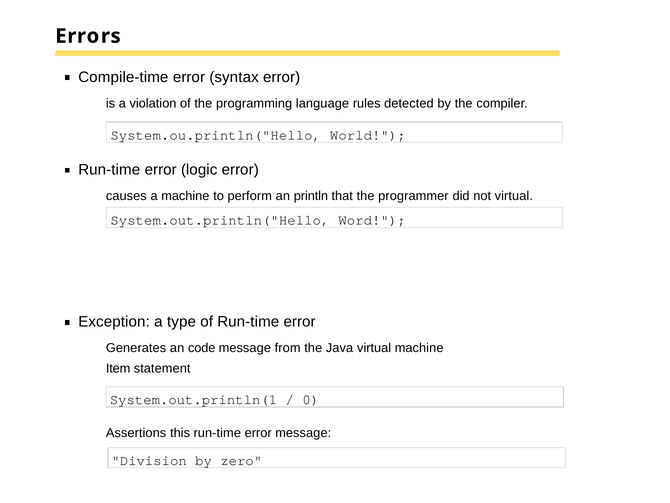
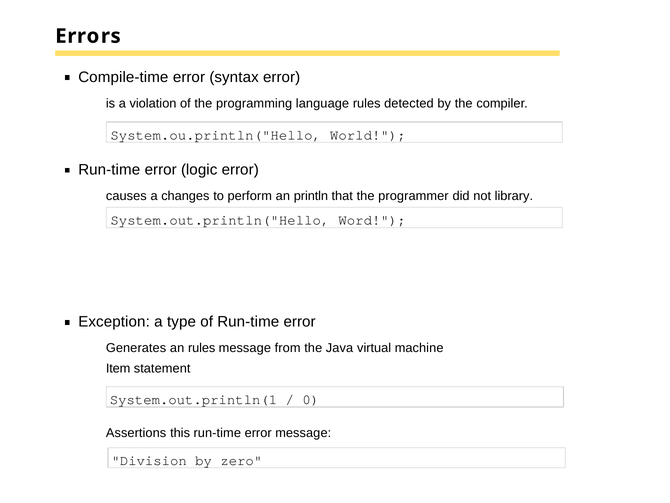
a machine: machine -> changes (185, 196)
not virtual: virtual -> library (514, 196)
an code: code -> rules (202, 348)
